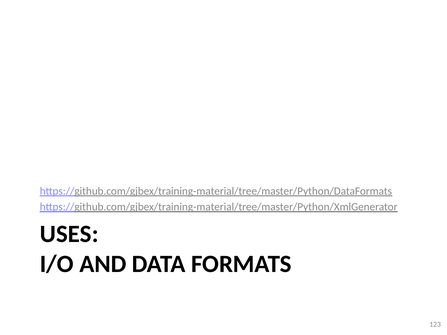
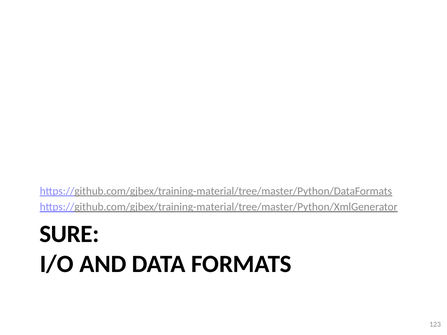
USES: USES -> SURE (69, 234)
